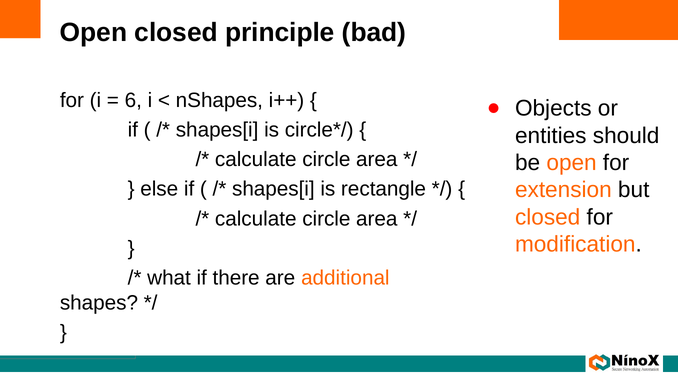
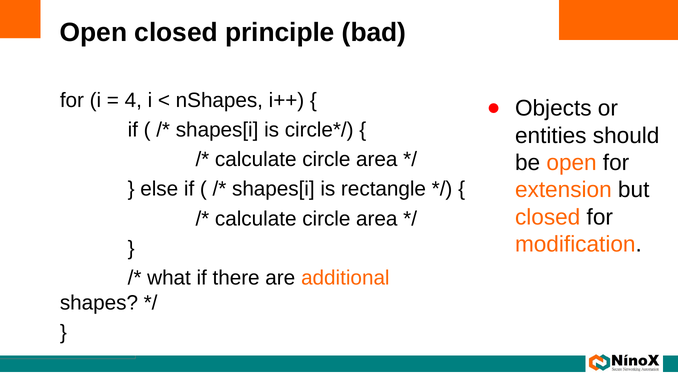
6: 6 -> 4 (133, 100)
